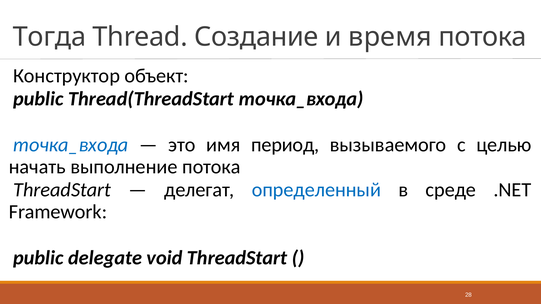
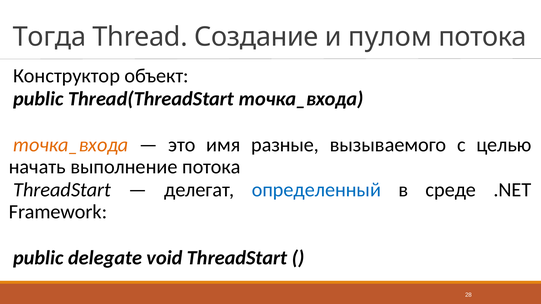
время: время -> пулом (390, 37)
точка_входа colour: blue -> orange (71, 145)
период: период -> разные (285, 145)
